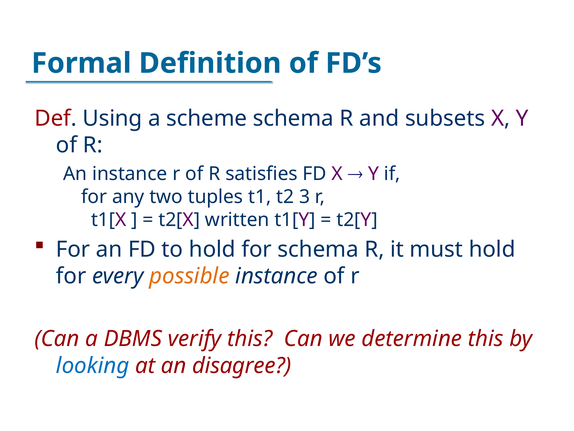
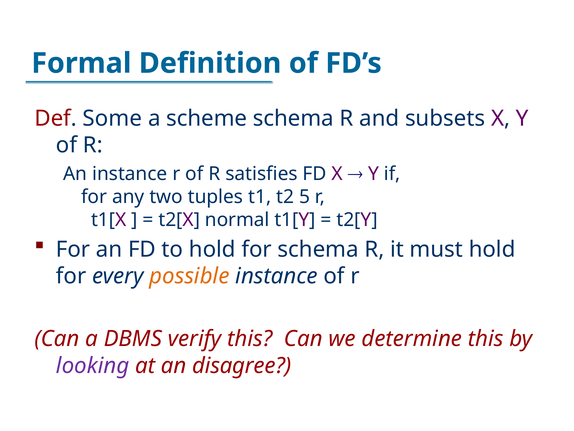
Using: Using -> Some (112, 118)
3: 3 -> 5 (304, 197)
written: written -> normal (237, 219)
looking colour: blue -> purple (93, 365)
